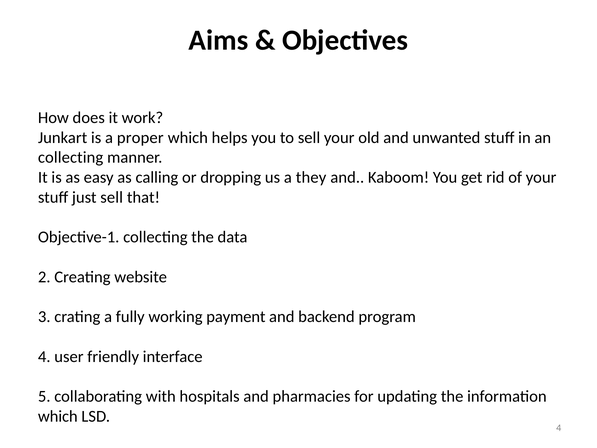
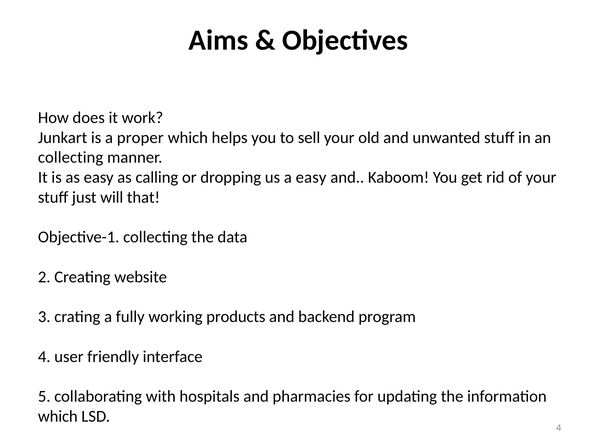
a they: they -> easy (311, 177)
just sell: sell -> will (112, 197)
payment: payment -> products (236, 317)
